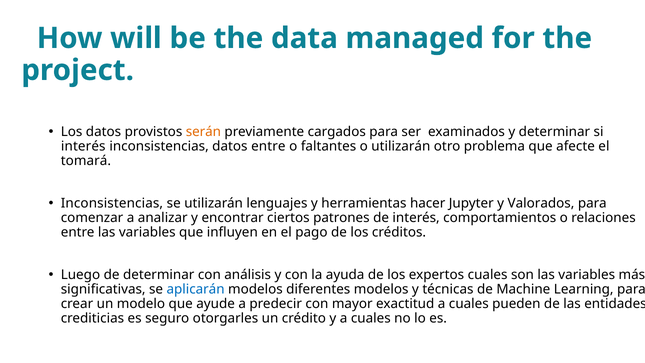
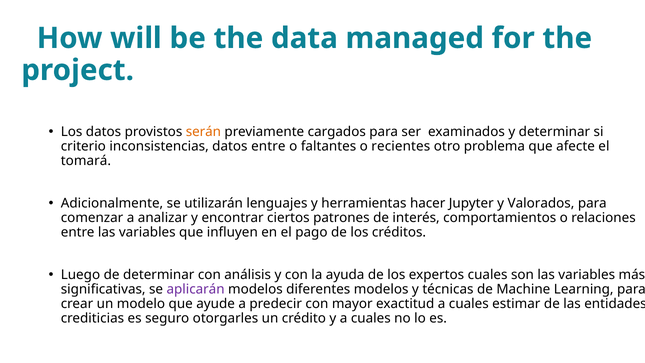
interés: interés -> criterio (83, 146)
o utilizarán: utilizarán -> recientes (401, 146)
Inconsistencias: Inconsistencias -> Adicionalmente (112, 203)
aplicarán colour: blue -> purple (196, 289)
pueden: pueden -> estimar (516, 304)
